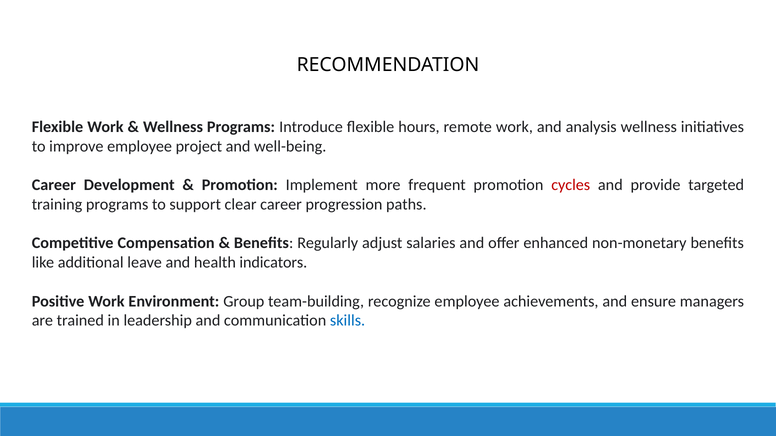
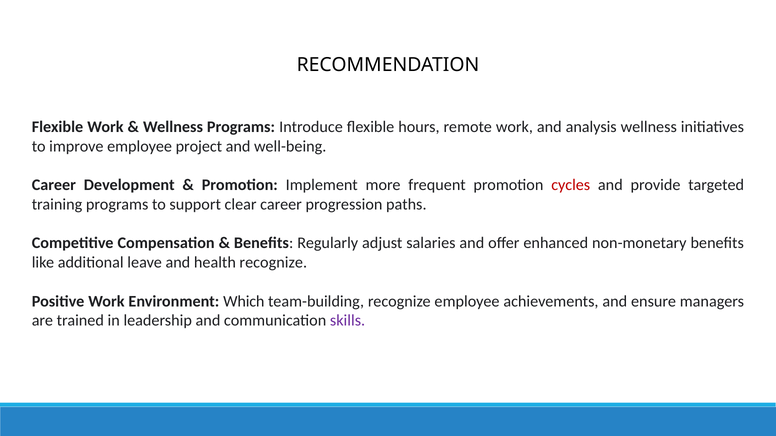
health indicators: indicators -> recognize (273, 263)
Group: Group -> Which (244, 302)
skills colour: blue -> purple (348, 321)
